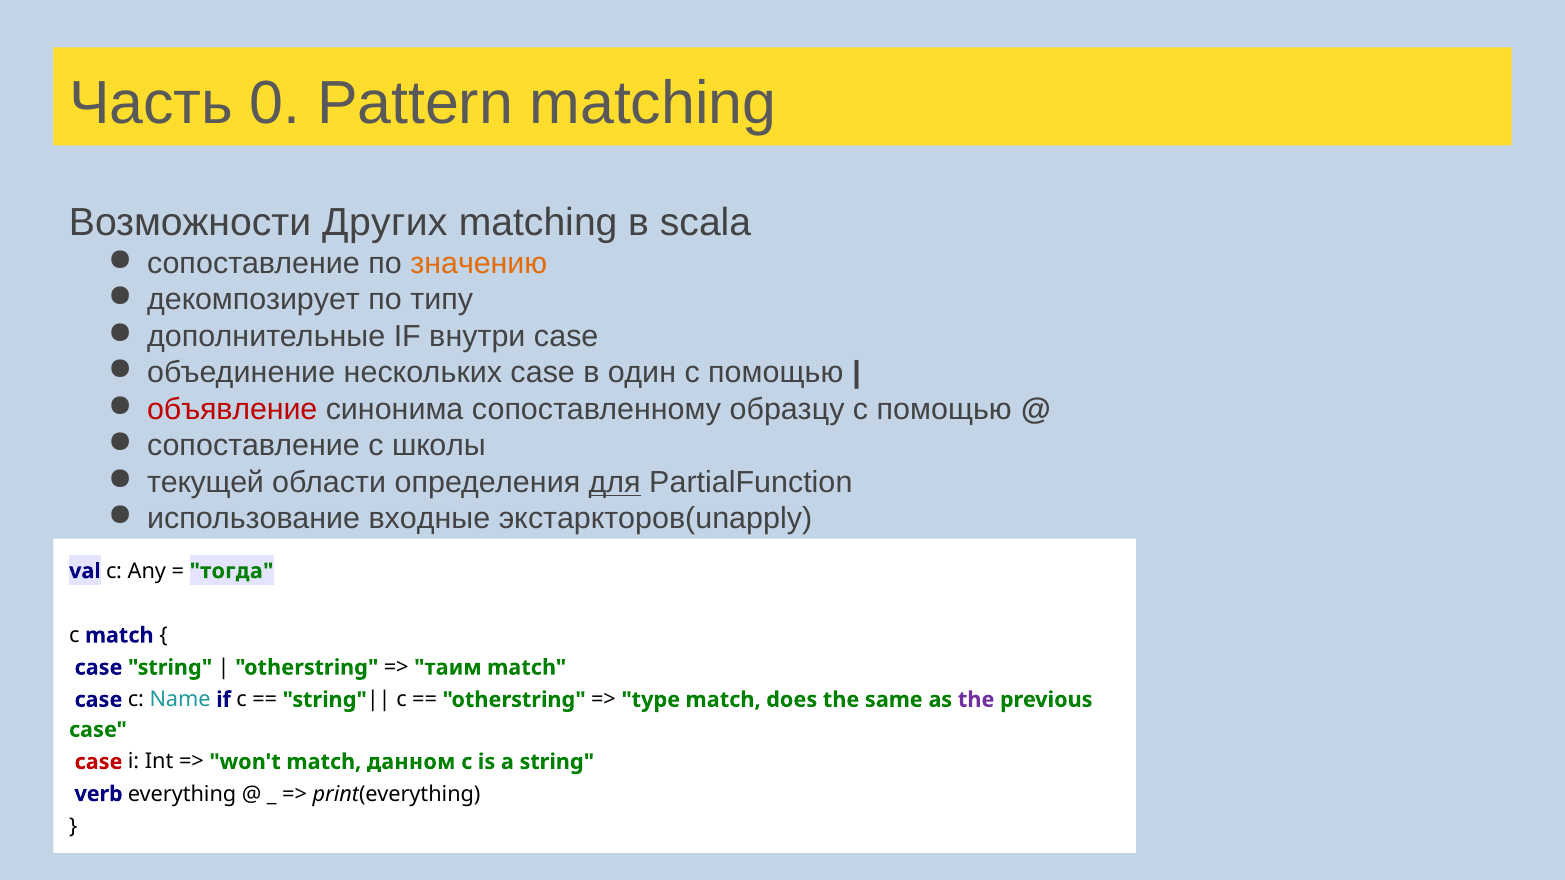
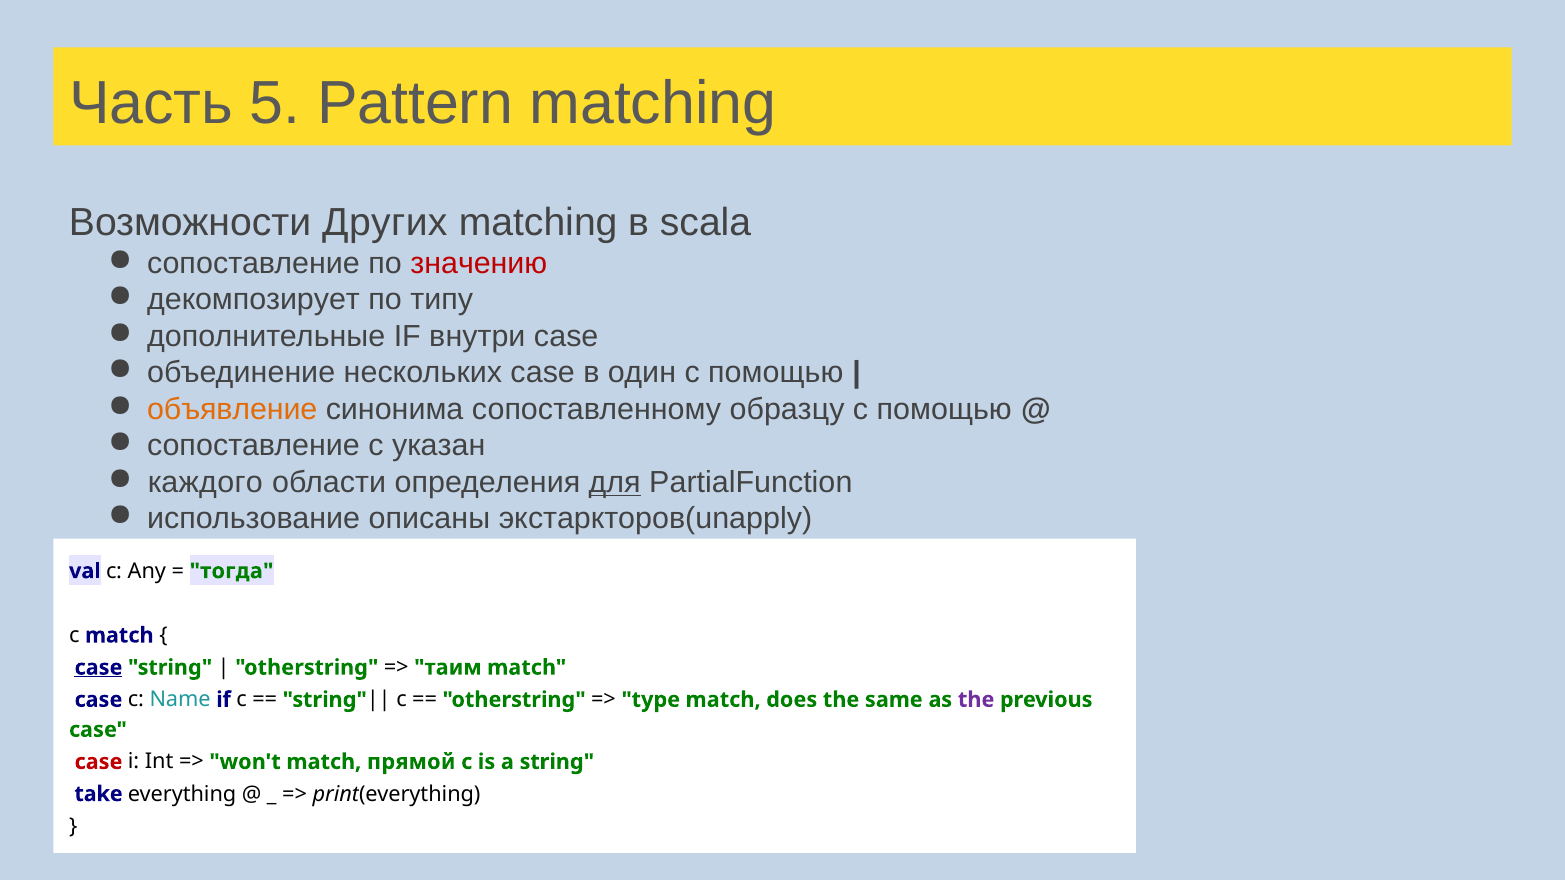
0: 0 -> 5 (275, 104)
значению colour: orange -> red (479, 263)
объявление colour: red -> orange (232, 409)
школы: школы -> указан (439, 446)
текущей: текущей -> каждого (205, 483)
входные: входные -> описаны (429, 519)
case underline: none -> present (98, 668)
данном: данном -> прямой (411, 762)
verb: verb -> take (99, 794)
